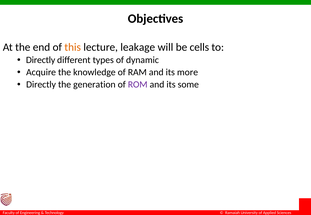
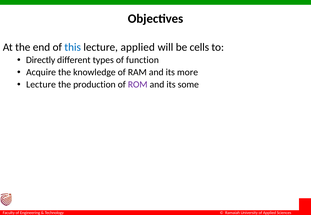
this colour: orange -> blue (73, 47)
lecture leakage: leakage -> applied (138, 47)
dynamic: dynamic -> function (142, 60)
Directly: Directly -> Lecture (41, 85)
generation: generation -> production (94, 85)
